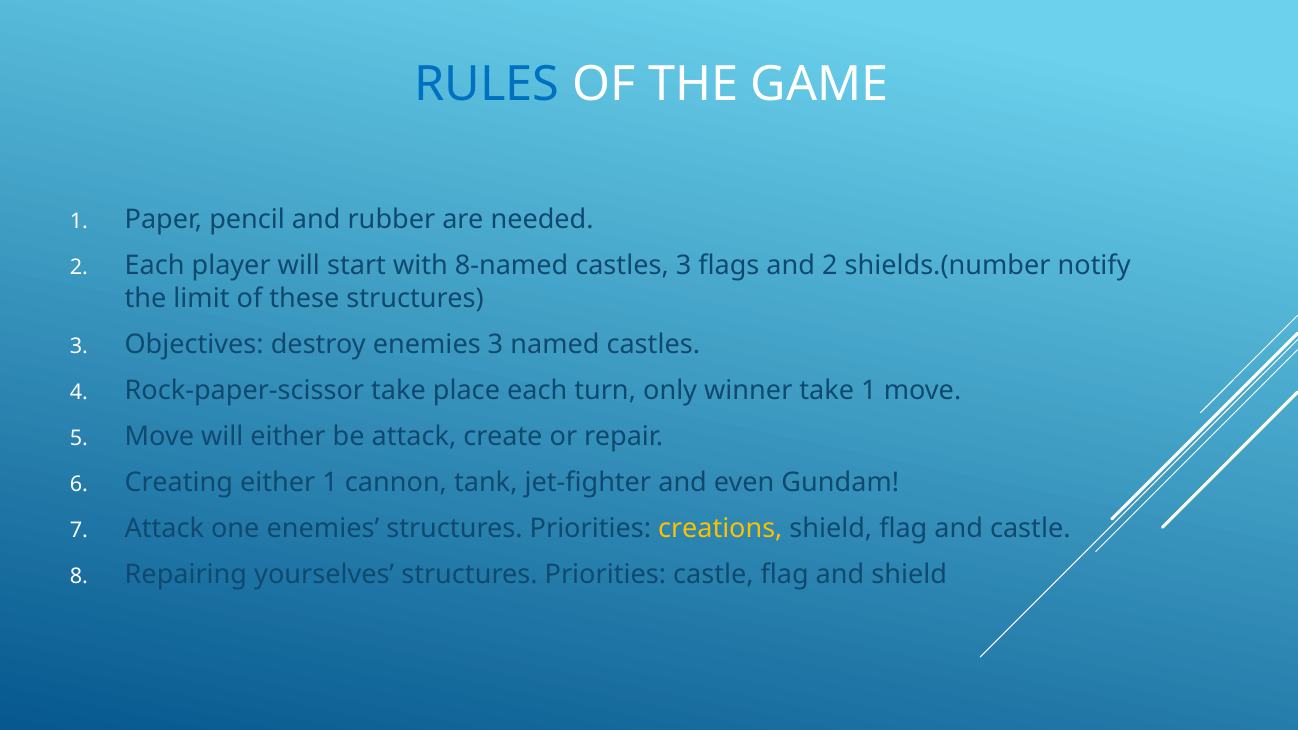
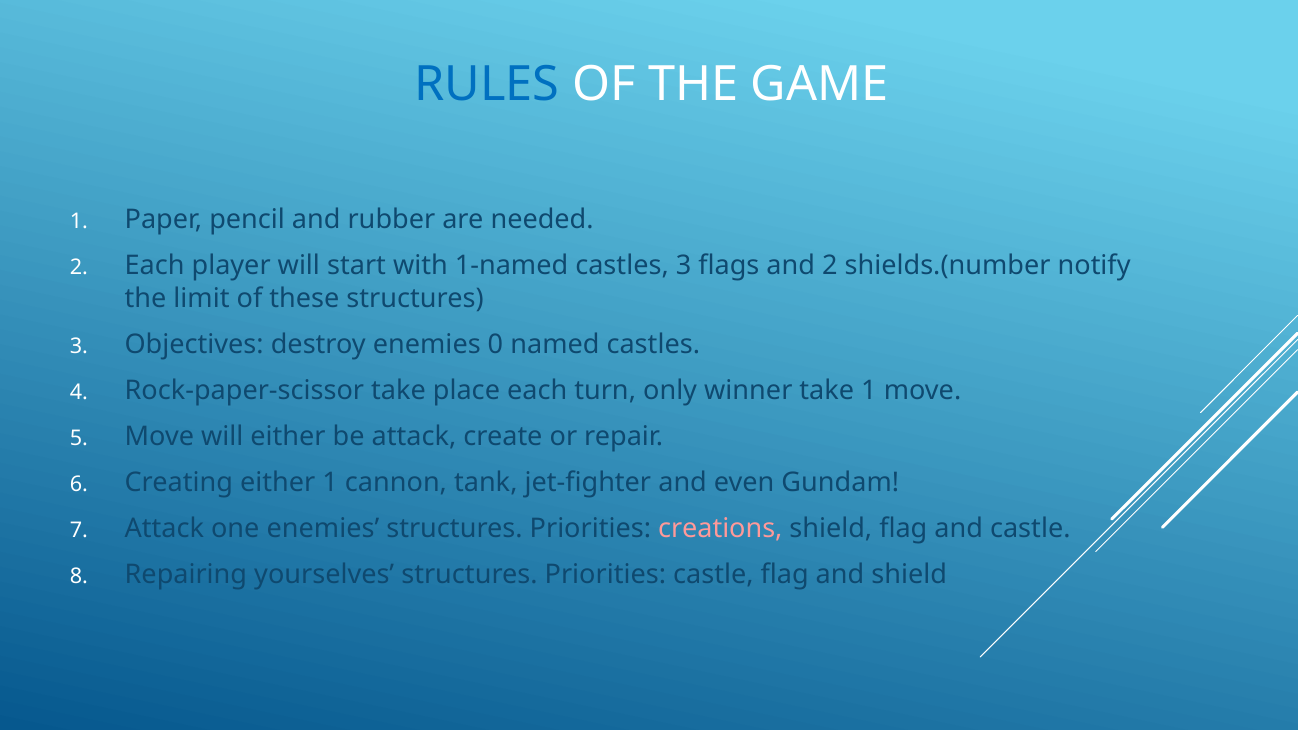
8-named: 8-named -> 1-named (512, 266)
enemies 3: 3 -> 0 (495, 344)
creations colour: yellow -> pink (720, 528)
